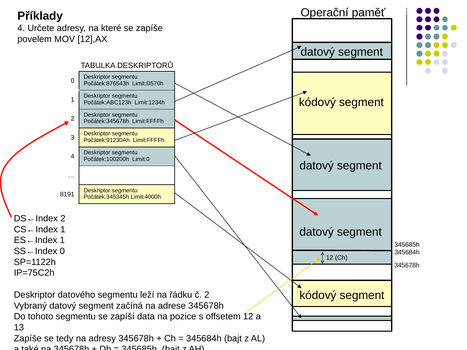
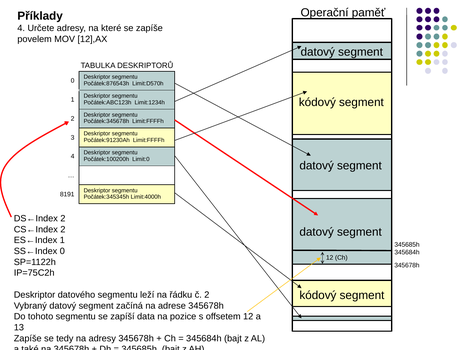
CS←Index 1: 1 -> 2 (63, 230)
